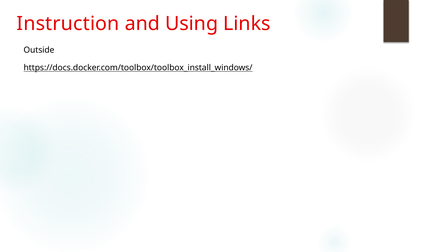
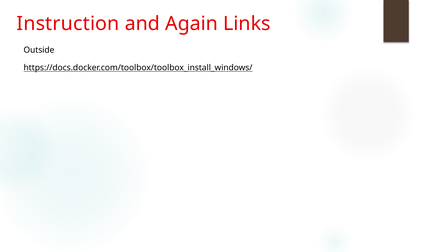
Using: Using -> Again (192, 24)
